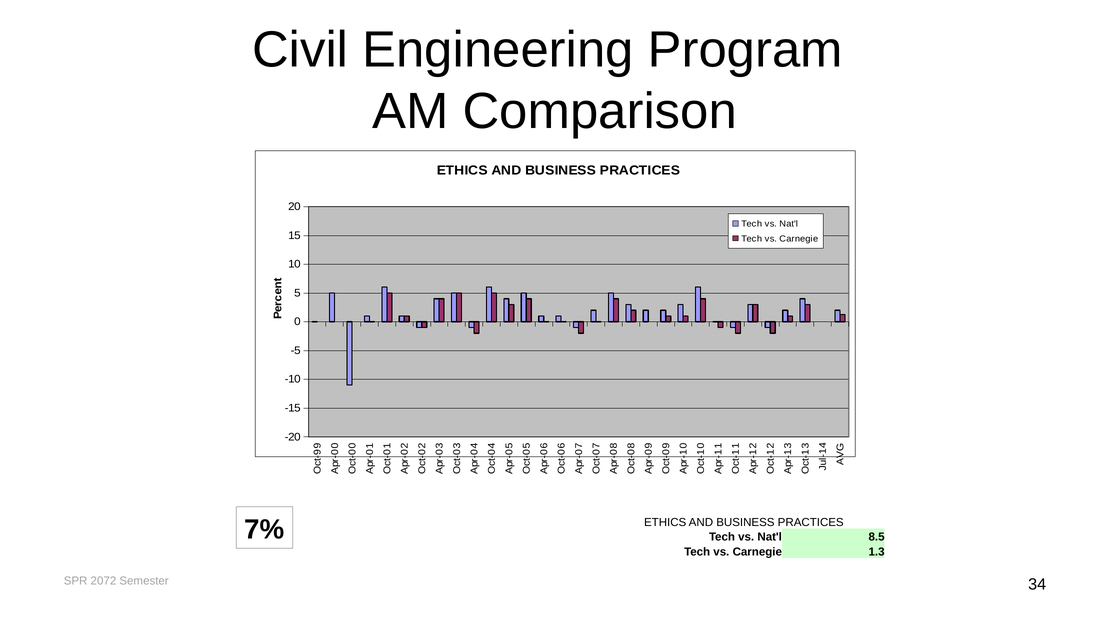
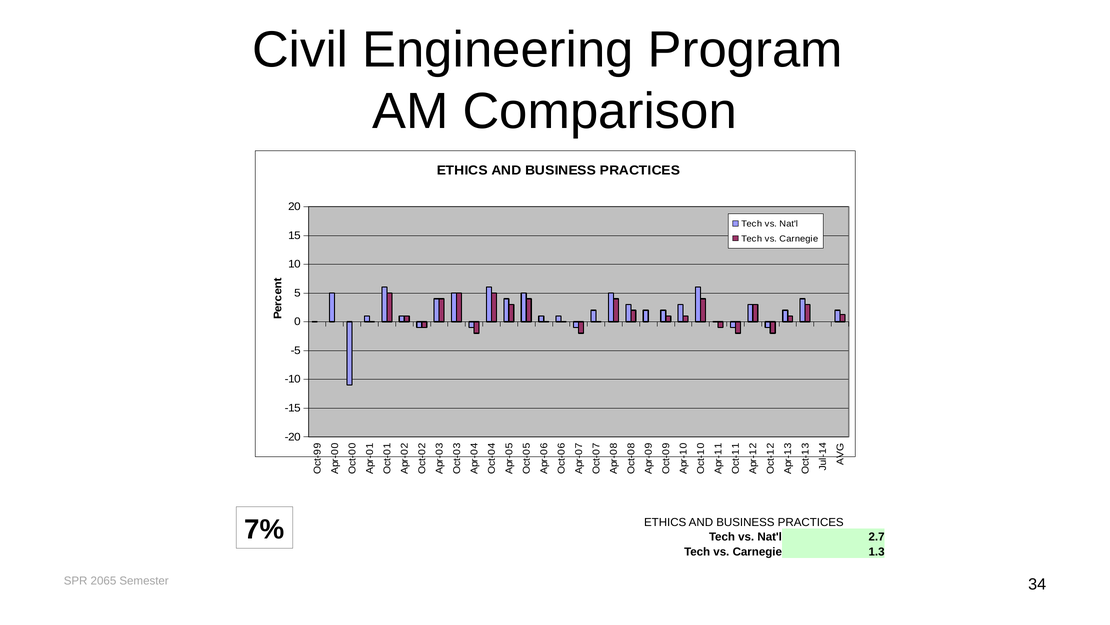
8.5: 8.5 -> 2.7 (877, 536)
2072: 2072 -> 2065 (103, 581)
